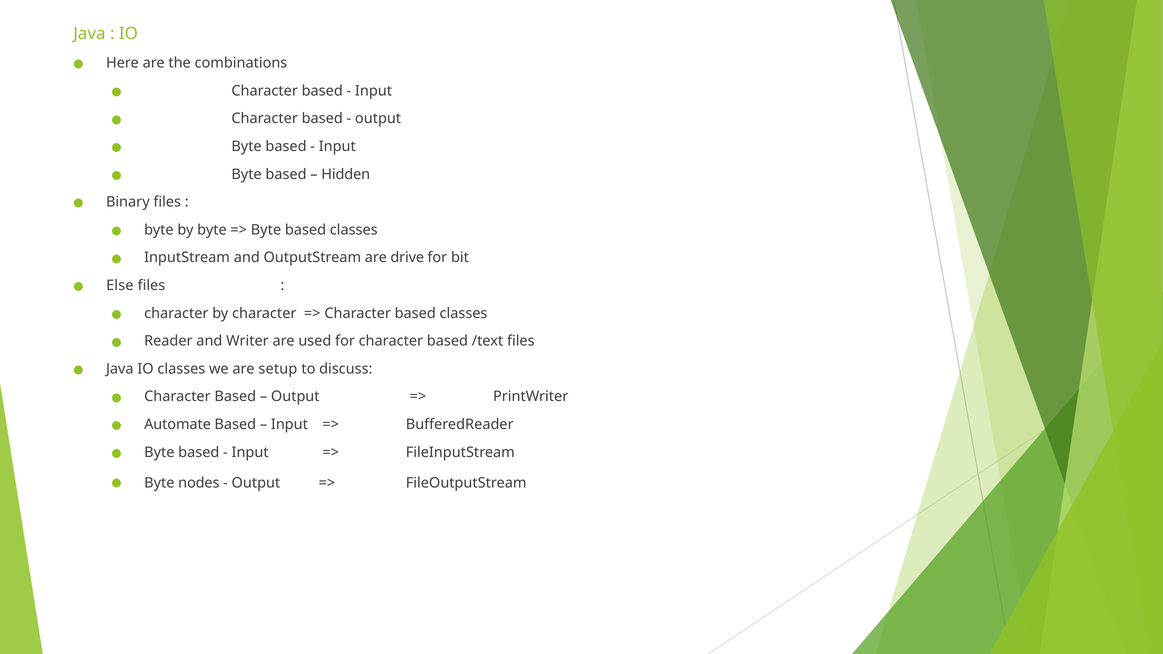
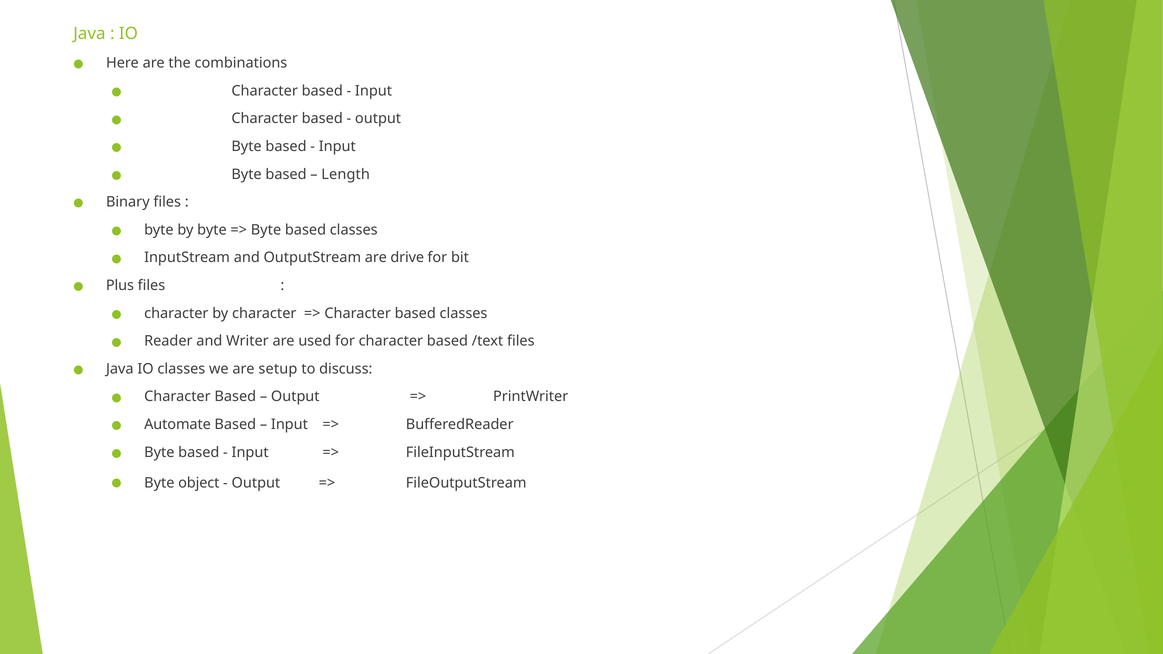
Hidden: Hidden -> Length (346, 174)
Else: Else -> Plus (120, 286)
nodes: nodes -> object (199, 483)
